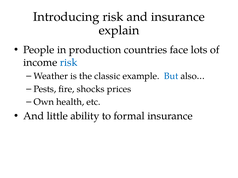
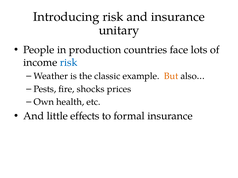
explain: explain -> unitary (119, 30)
But colour: blue -> orange (171, 76)
ability: ability -> effects (85, 116)
